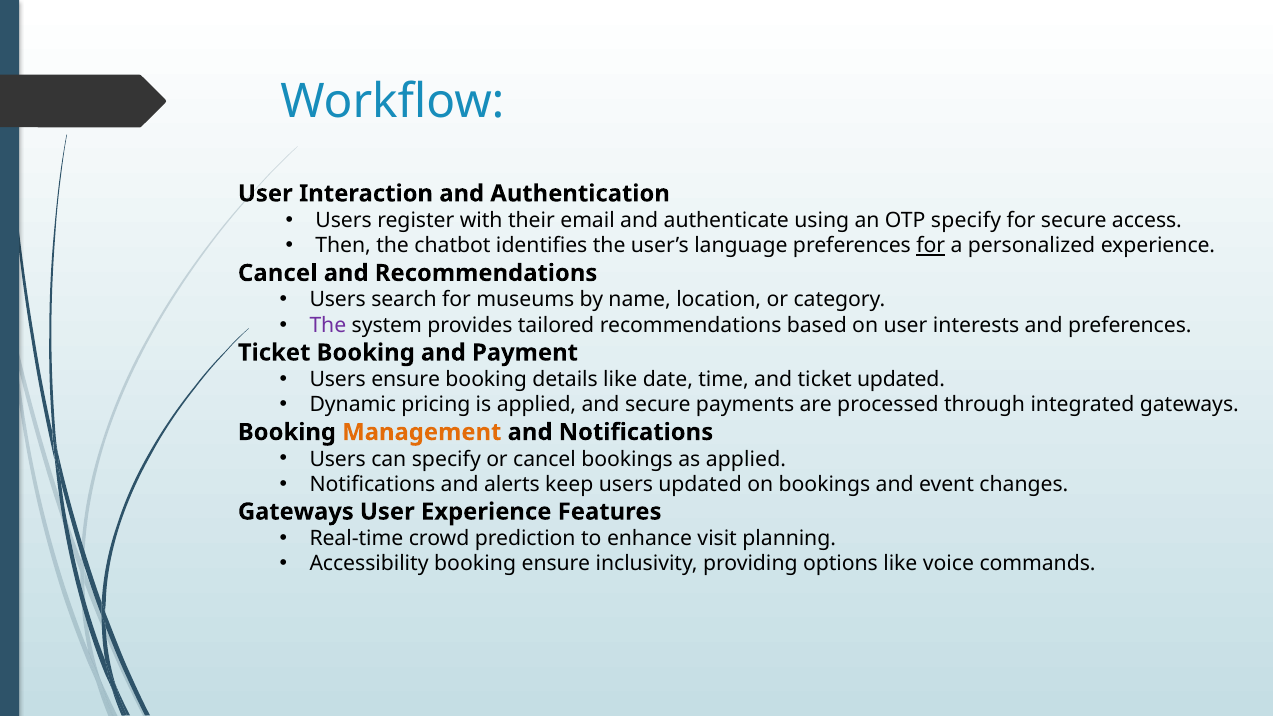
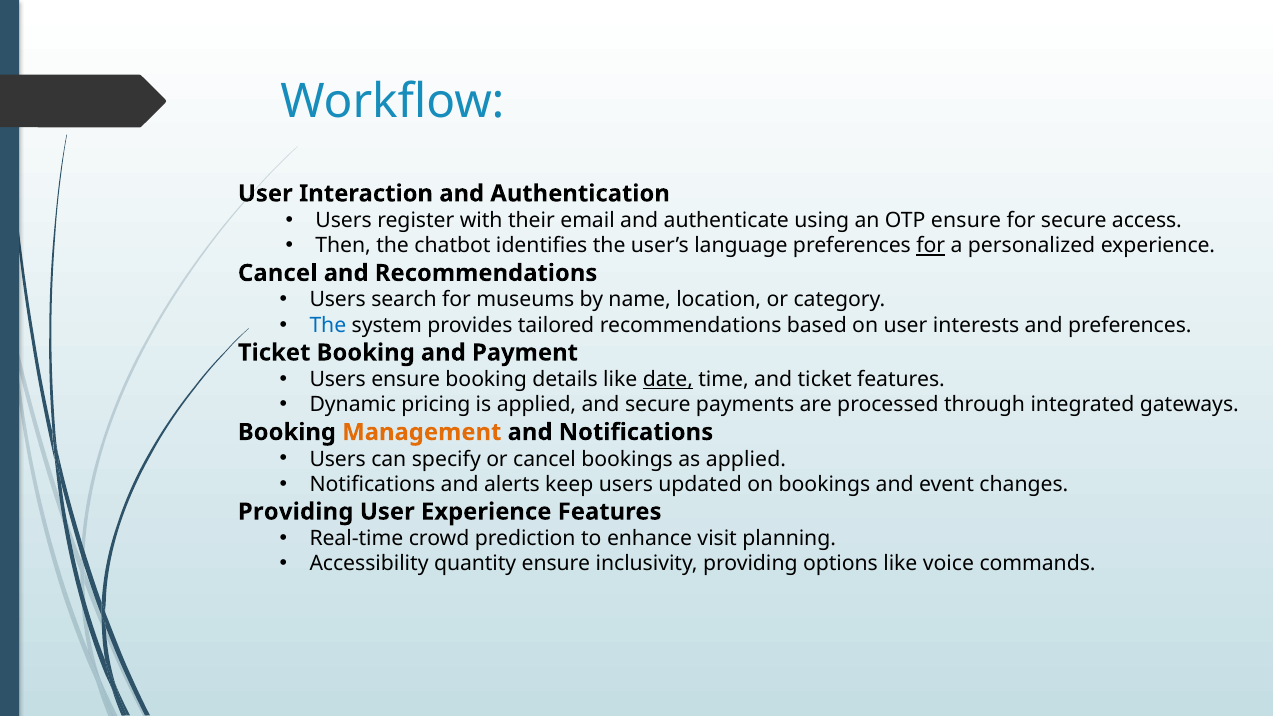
OTP specify: specify -> ensure (966, 220)
The colour: purple -> blue (328, 325)
date underline: none -> present (668, 380)
ticket updated: updated -> features (901, 380)
Gateways: Gateways -> Providing (296, 512)
Accessibility booking: booking -> quantity (475, 564)
